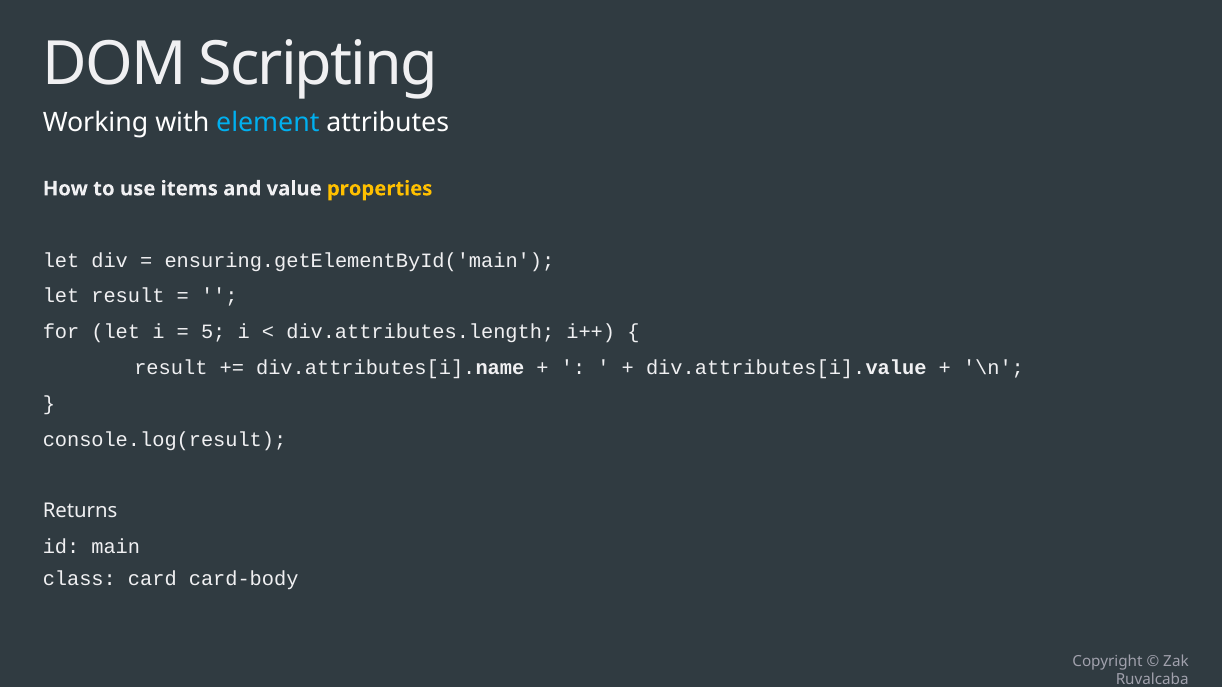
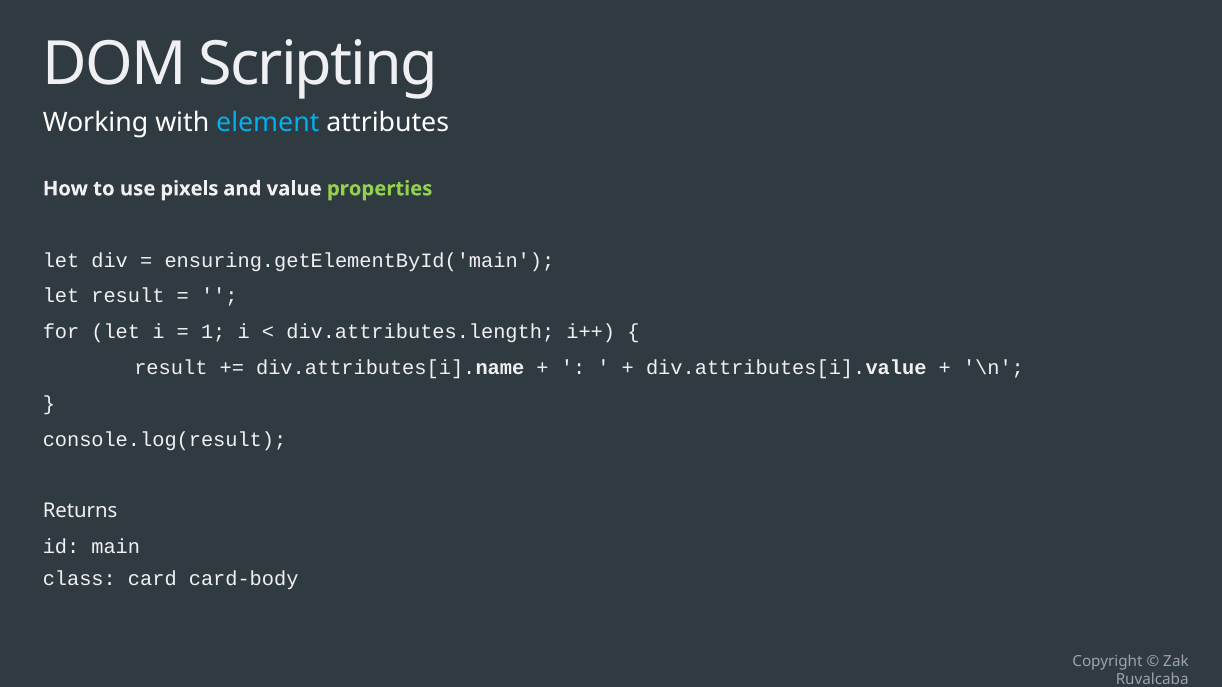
items: items -> pixels (189, 189)
properties colour: yellow -> light green (380, 189)
5: 5 -> 1 (213, 332)
